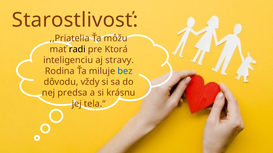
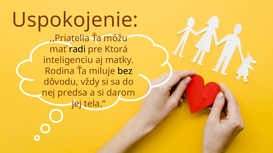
Starostlivosť: Starostlivosť -> Uspokojenie (75, 20)
stravy: stravy -> matky (120, 60)
bez colour: blue -> black (125, 71)
krásnu: krásnu -> darom (121, 93)
